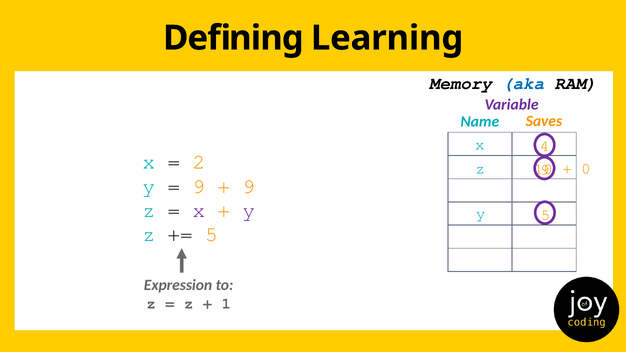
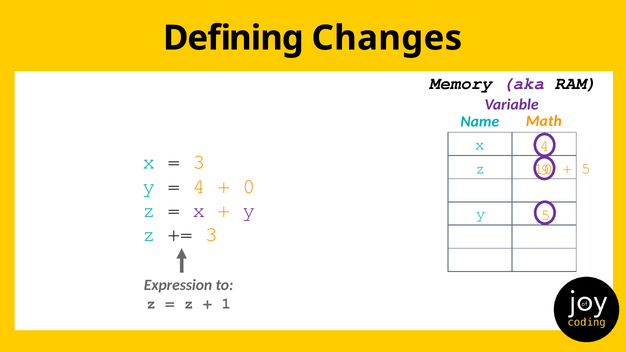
Learning: Learning -> Changes (387, 38)
aka colour: blue -> purple (523, 84)
Saves: Saves -> Math (544, 121)
2: 2 -> 3 (199, 162)
0: 0 -> 5 (586, 168)
9: 9 -> 4 (199, 186)
9: 9 -> 0 (249, 186)
5: 5 -> 3 (212, 235)
